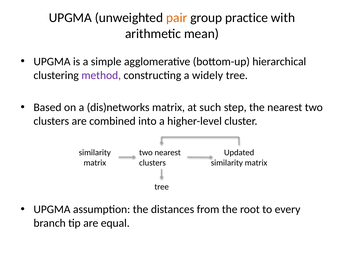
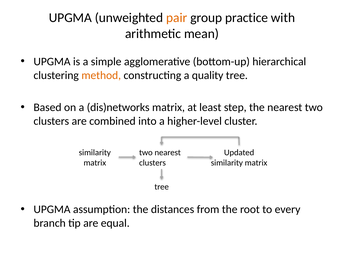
method colour: purple -> orange (101, 75)
widely: widely -> quality (208, 75)
such: such -> least (210, 107)
